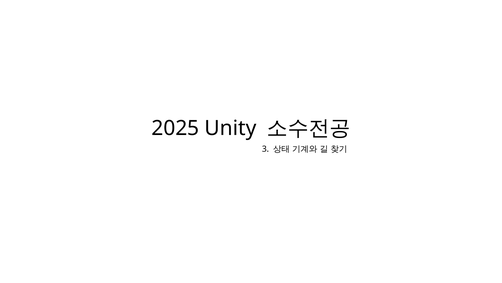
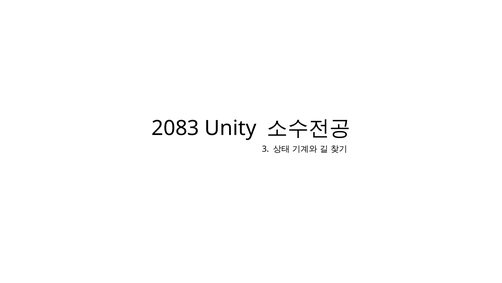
2025: 2025 -> 2083 (175, 128)
